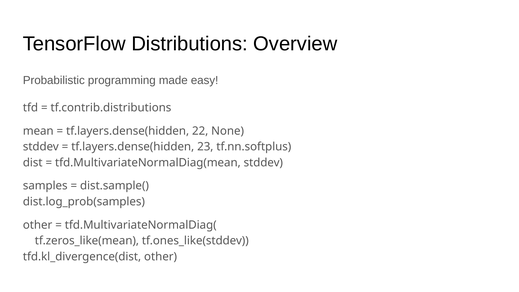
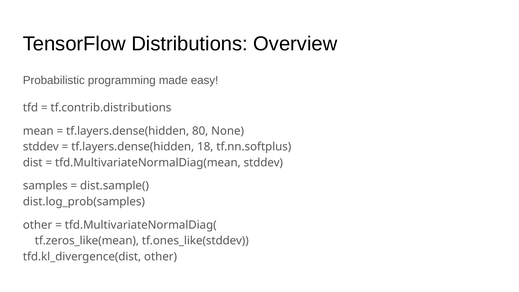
22: 22 -> 80 (200, 131)
23: 23 -> 18 (205, 147)
